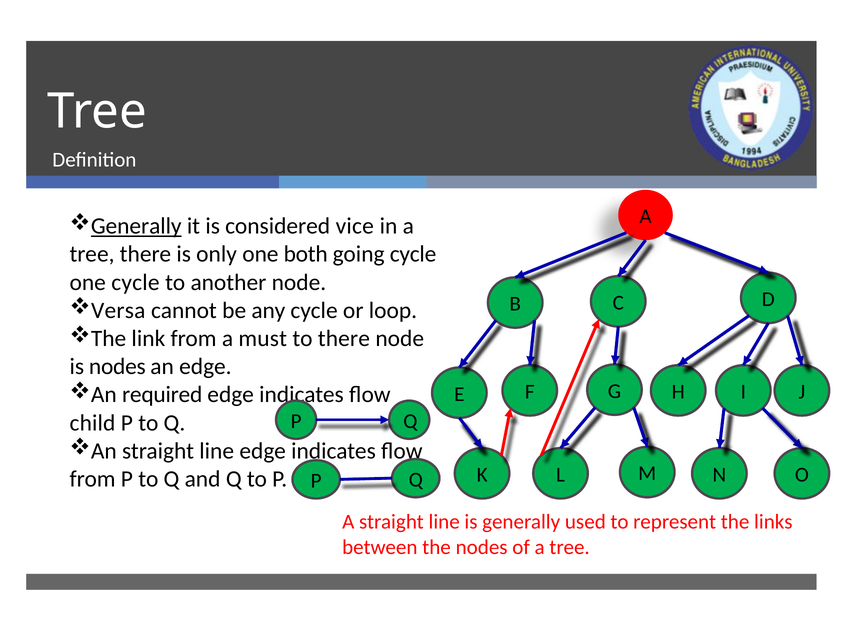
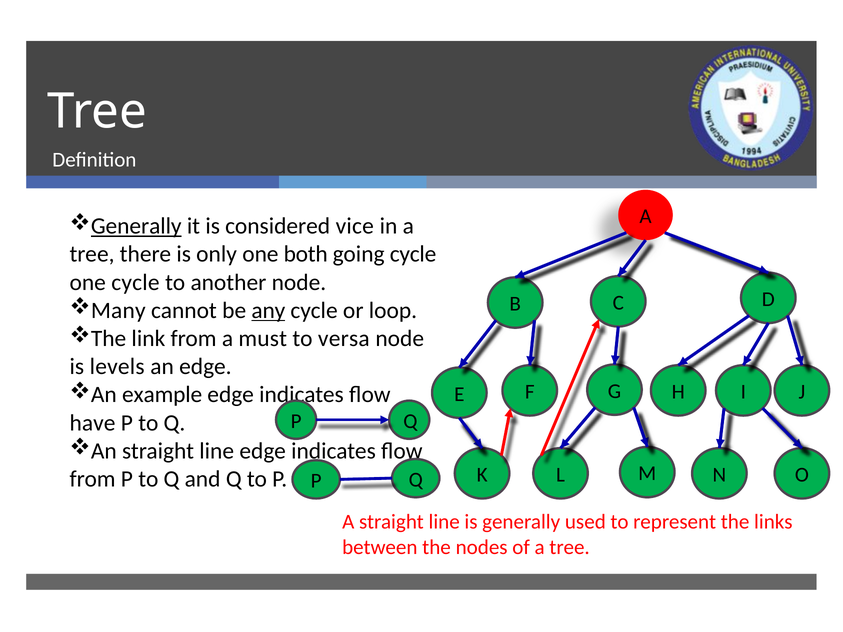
Versa: Versa -> Many (118, 311)
any underline: none -> present (268, 311)
to there: there -> versa (344, 339)
is nodes: nodes -> levels (117, 367)
required: required -> example (162, 395)
child: child -> have (93, 423)
